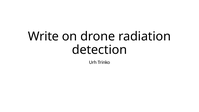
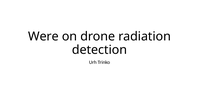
Write: Write -> Were (43, 36)
